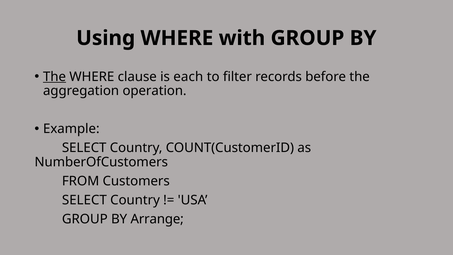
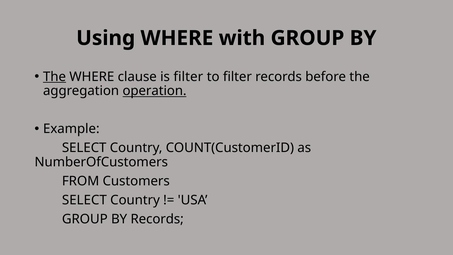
is each: each -> filter (188, 77)
operation underline: none -> present (155, 91)
BY Arrange: Arrange -> Records (157, 219)
